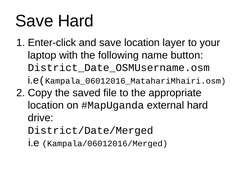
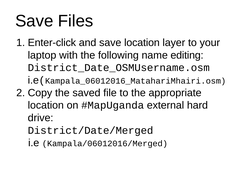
Save Hard: Hard -> Files (76, 21)
button: button -> editing (187, 55)
